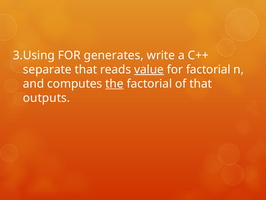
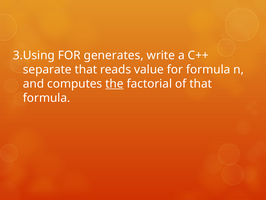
value underline: present -> none (149, 69)
for factorial: factorial -> formula (208, 69)
outputs: outputs -> formula (47, 98)
